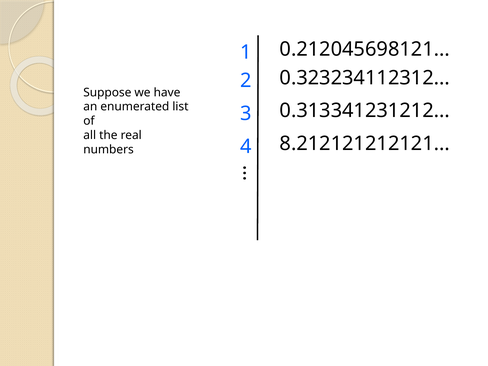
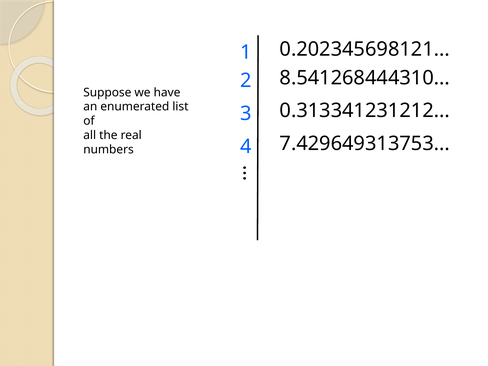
0.212045698121: 0.212045698121 -> 0.202345698121 (365, 49)
0.323234112312: 0.323234112312 -> 8.541268444310 (365, 78)
8.212121212121: 8.212121212121 -> 7.429649313753 (365, 144)
